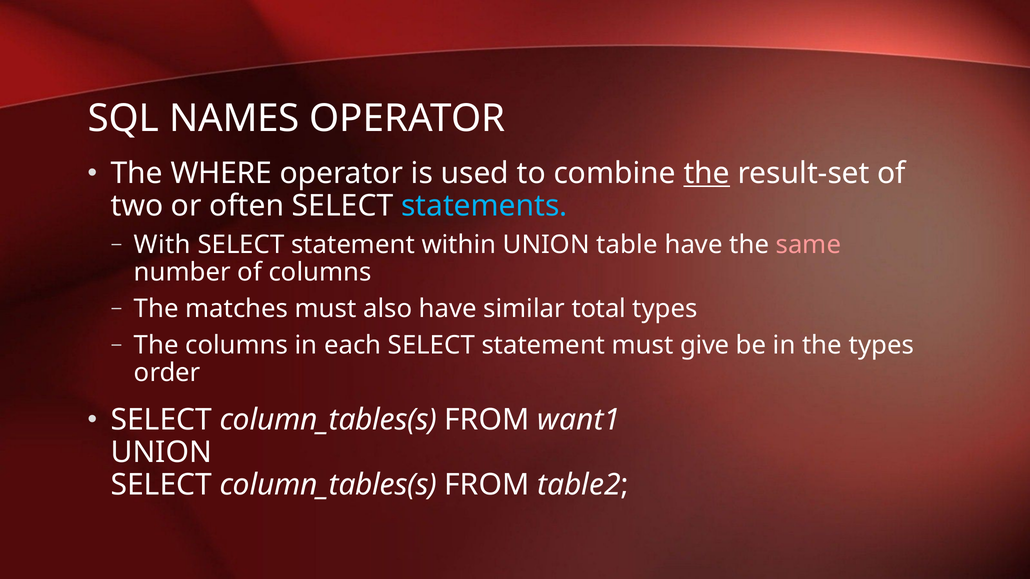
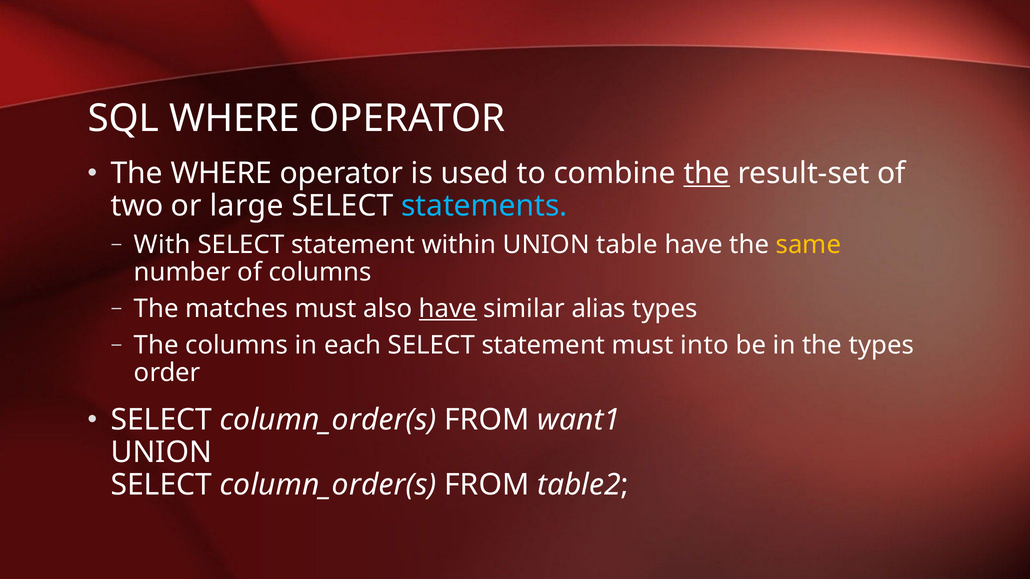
SQL NAMES: NAMES -> WHERE (234, 118)
often: often -> large (247, 206)
same colour: pink -> yellow (808, 245)
have underline: none -> present (448, 309)
total: total -> alias (599, 309)
give: give -> into (705, 345)
column_tables(s: column_tables(s -> column_order(s (328, 420)
column_tables(s: column_tables(s -> column_order(s (328, 485)
